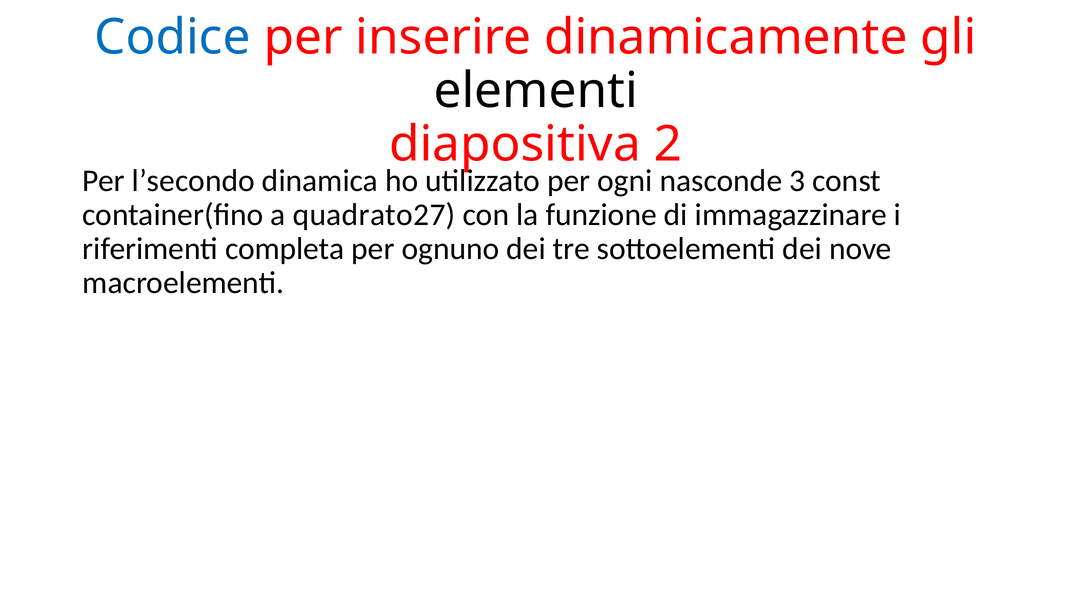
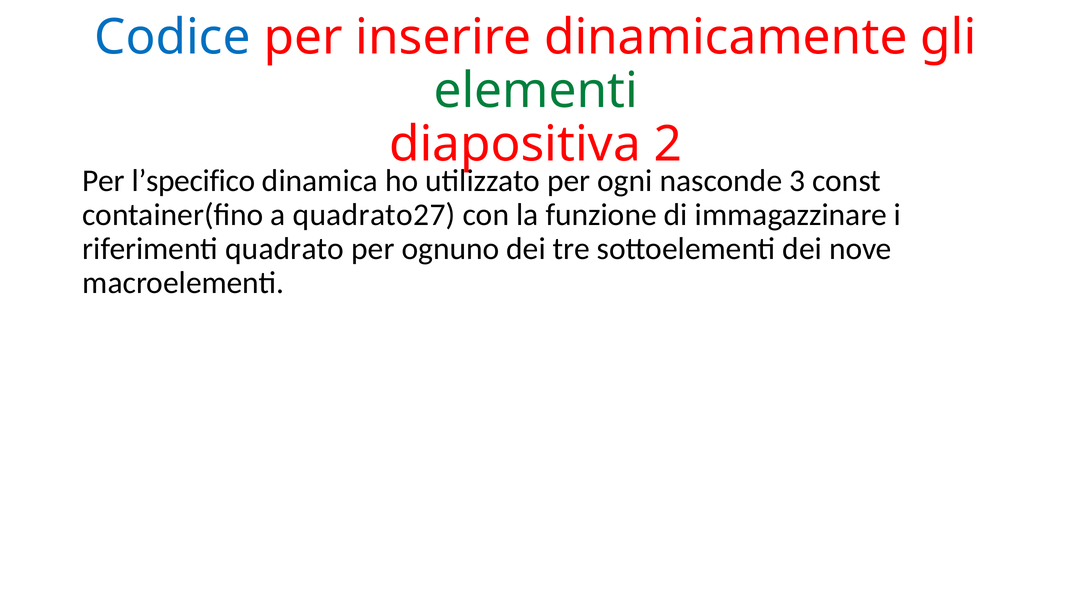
elementi colour: black -> green (536, 91)
l’secondo: l’secondo -> l’specifico (194, 181)
completa: completa -> quadrato (285, 249)
